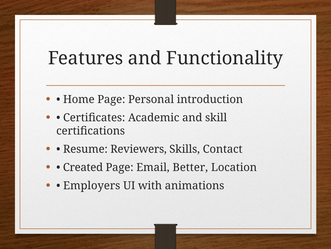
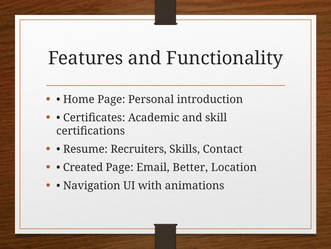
Reviewers: Reviewers -> Recruiters (139, 149)
Employers: Employers -> Navigation (92, 185)
